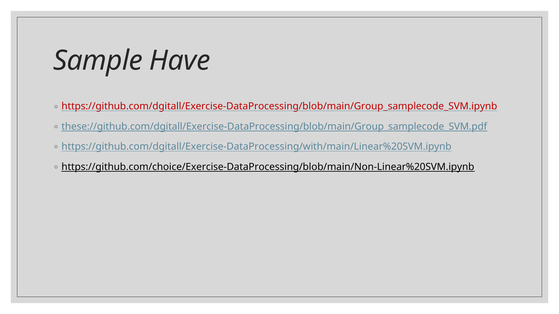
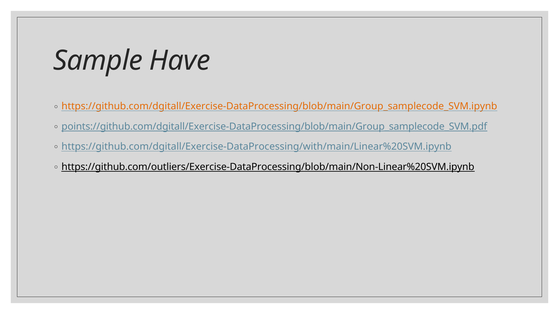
https://github.com/dgitall/Exercise-DataProcessing/blob/main/Group_samplecode_SVM.ipynb colour: red -> orange (279, 107)
these://github.com/dgitall/Exercise-DataProcessing/blob/main/Group_samplecode_SVM.pdf: these://github.com/dgitall/Exercise-DataProcessing/blob/main/Group_samplecode_SVM.pdf -> points://github.com/dgitall/Exercise-DataProcessing/blob/main/Group_samplecode_SVM.pdf (274, 127)
https://github.com/choice/Exercise-DataProcessing/blob/main/Non-Linear%20SVM.ipynb: https://github.com/choice/Exercise-DataProcessing/blob/main/Non-Linear%20SVM.ipynb -> https://github.com/outliers/Exercise-DataProcessing/blob/main/Non-Linear%20SVM.ipynb (268, 167)
